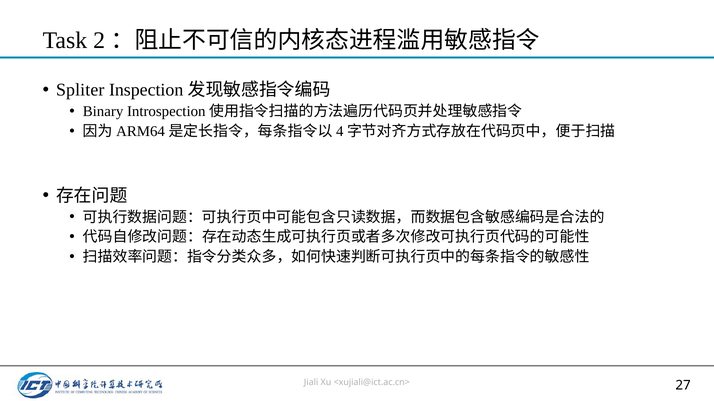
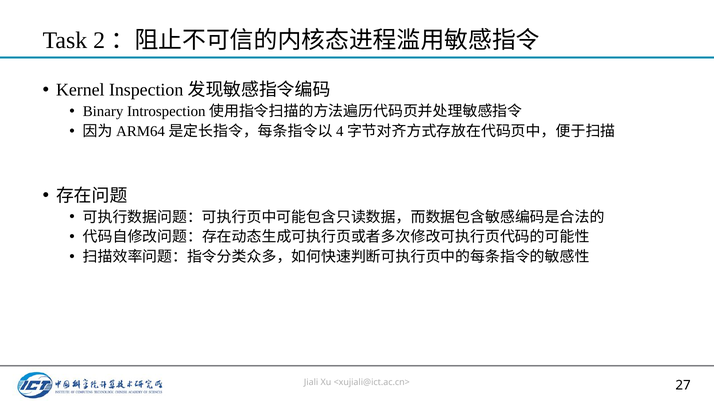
Spliter: Spliter -> Kernel (80, 90)
